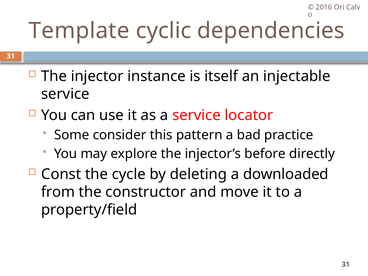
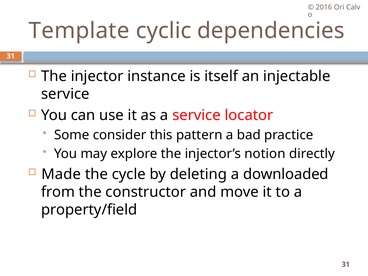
before: before -> notion (265, 154)
Const: Const -> Made (61, 174)
